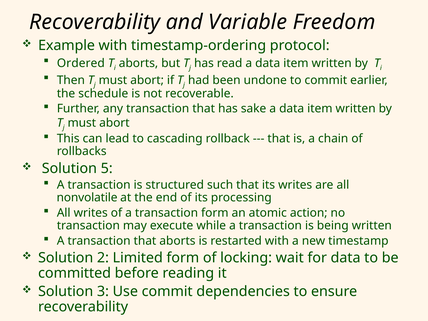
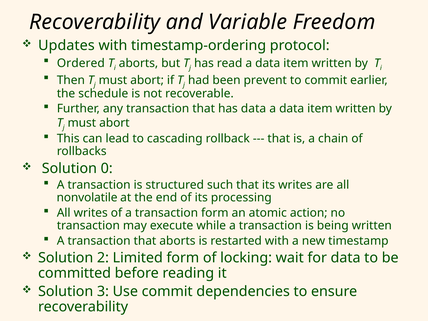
Example: Example -> Updates (66, 45)
undone: undone -> prevent (265, 80)
has sake: sake -> data (254, 109)
5: 5 -> 0 (107, 168)
